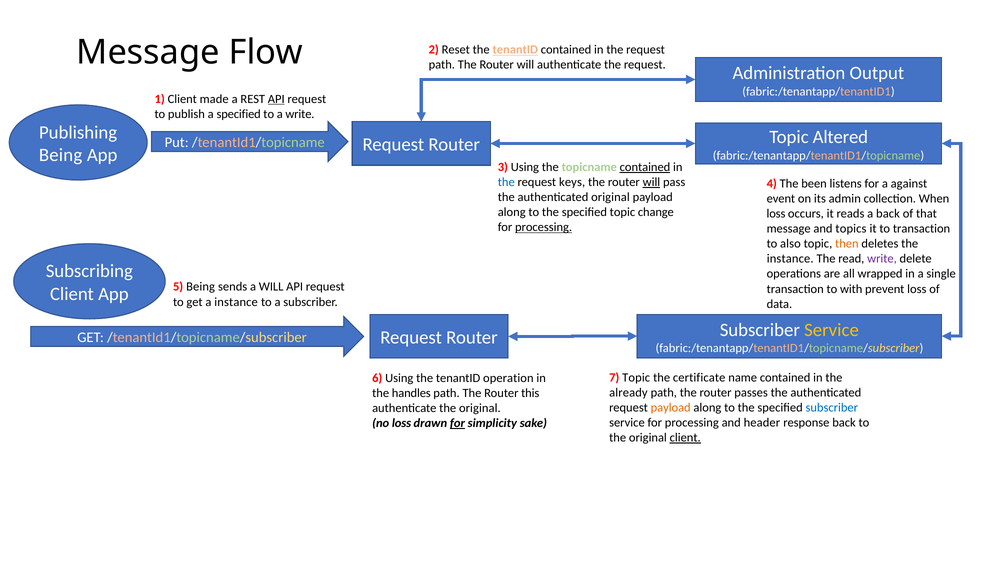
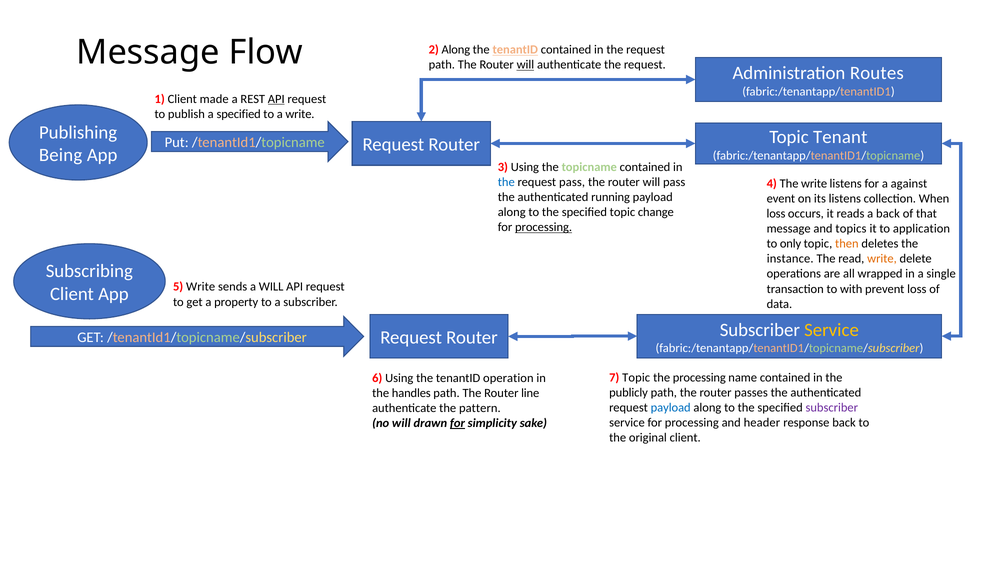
2 Reset: Reset -> Along (456, 50)
will underline: none -> present (525, 65)
Output: Output -> Routes (877, 73)
Altered: Altered -> Tenant (840, 137)
contained underline: present -> none (645, 167)
request keys: keys -> pass (572, 182)
will underline: present -> none (651, 182)
The been: been -> write (814, 183)
authenticated original: original -> running (611, 197)
its admin: admin -> listens (845, 199)
to transaction: transaction -> application (922, 229)
also: also -> only (791, 244)
write colour: purple -> orange (882, 259)
5 Being: Being -> Write (201, 287)
a instance: instance -> property (236, 302)
the certificate: certificate -> processing (699, 377)
already: already -> publicly (629, 392)
this: this -> line (530, 393)
payload colour: orange -> blue (671, 407)
subscriber colour: blue -> purple (832, 407)
authenticate the original: original -> pattern (480, 408)
no loss: loss -> will (401, 423)
client underline: present -> none (685, 437)
